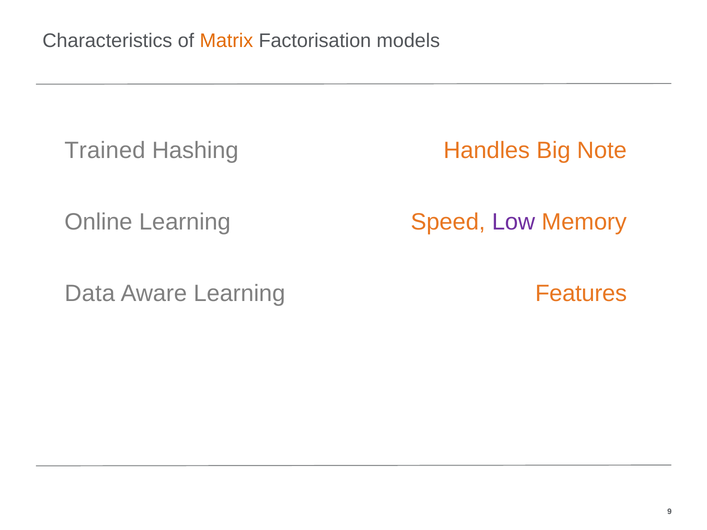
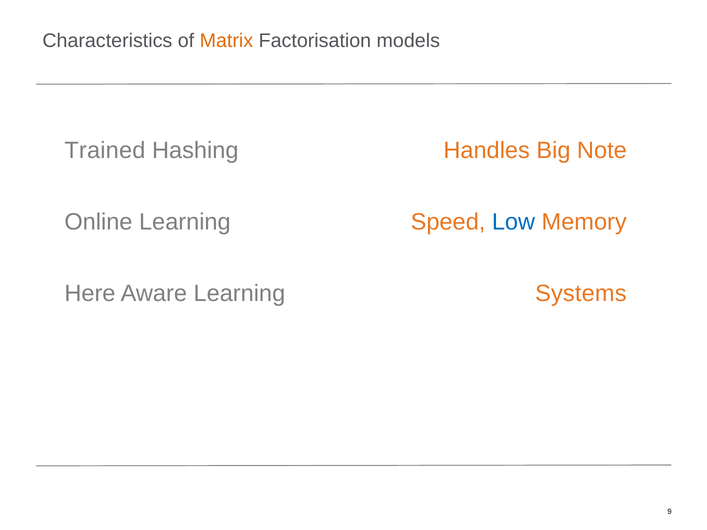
Low colour: purple -> blue (514, 222)
Features: Features -> Systems (581, 293)
Data: Data -> Here (90, 293)
